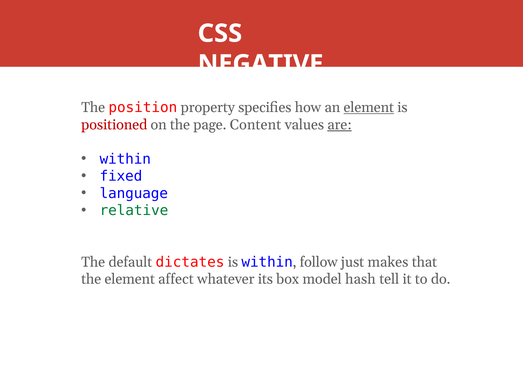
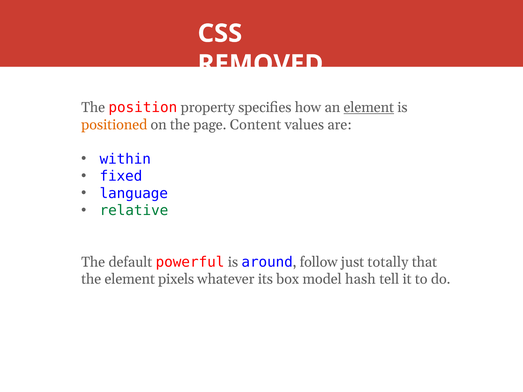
NEGATIVE: NEGATIVE -> REMOVED (260, 64)
positioned colour: red -> orange (114, 125)
are underline: present -> none (340, 125)
dictates: dictates -> powerful (190, 262)
is within: within -> around (267, 262)
makes: makes -> totally (388, 262)
affect: affect -> pixels (176, 279)
